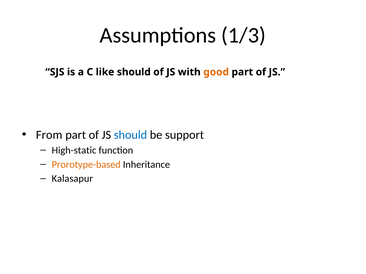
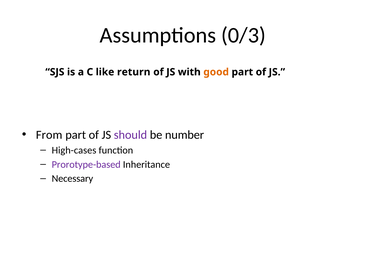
1/3: 1/3 -> 0/3 (244, 35)
like should: should -> return (134, 72)
should colour: blue -> purple (130, 135)
support: support -> number (185, 135)
High-static: High-static -> High-cases (74, 150)
Prorotype-based colour: orange -> purple (86, 165)
Kalasapur: Kalasapur -> Necessary (72, 179)
